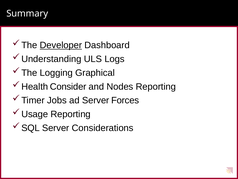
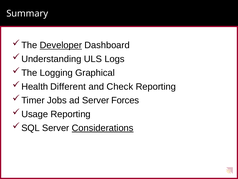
Consider: Consider -> Different (68, 86)
Nodes: Nodes -> Check (120, 86)
Considerations underline: none -> present (103, 128)
